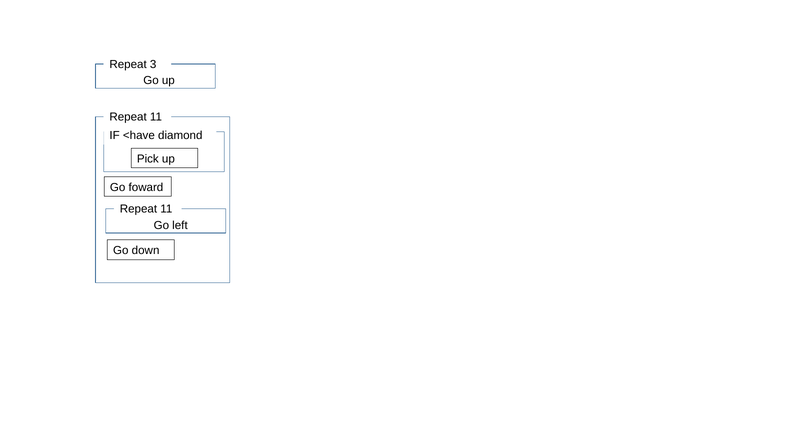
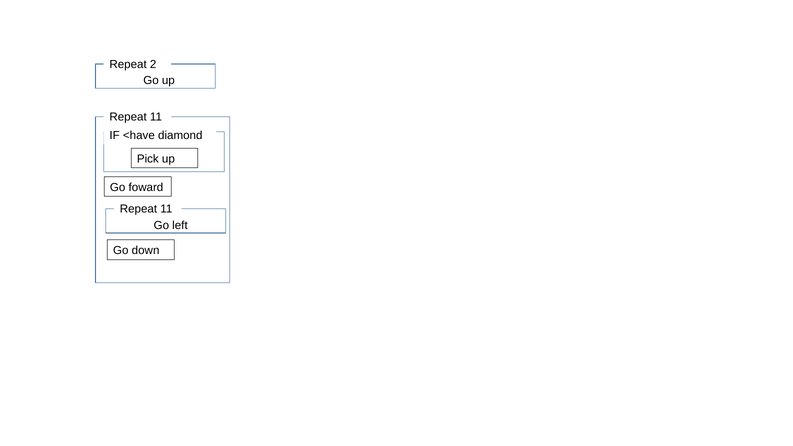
3: 3 -> 2 (153, 64)
